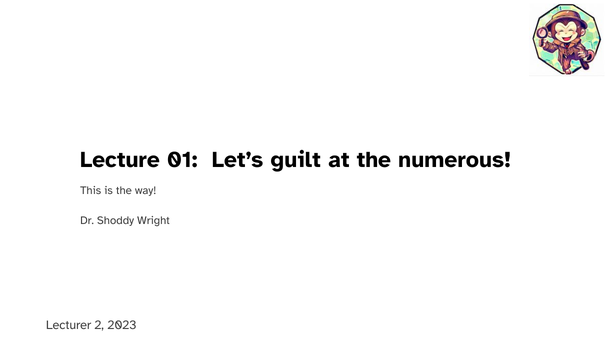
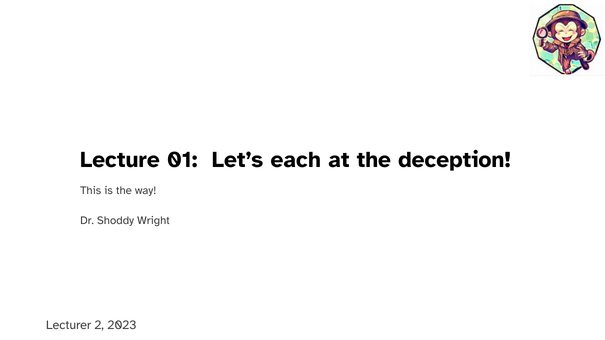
guilt: guilt -> each (296, 160)
numerous: numerous -> deception (455, 160)
